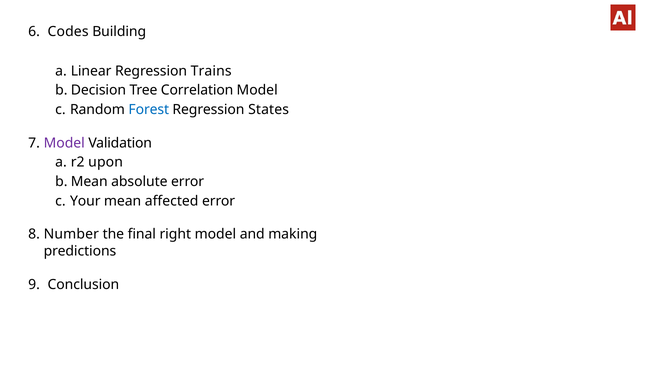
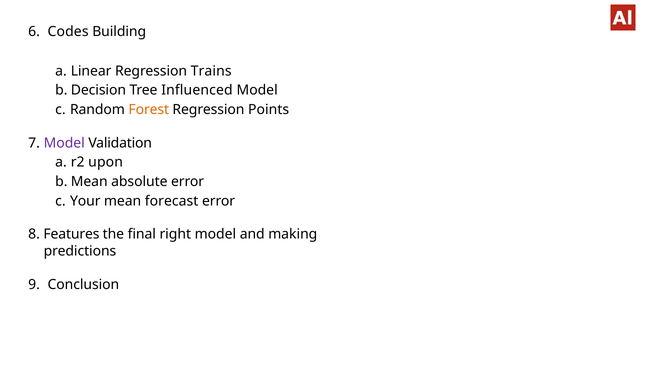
Correlation: Correlation -> Influenced (197, 90)
Forest colour: blue -> orange (149, 110)
States: States -> Points (269, 110)
affected: affected -> forecast (172, 201)
Number: Number -> Features (71, 234)
